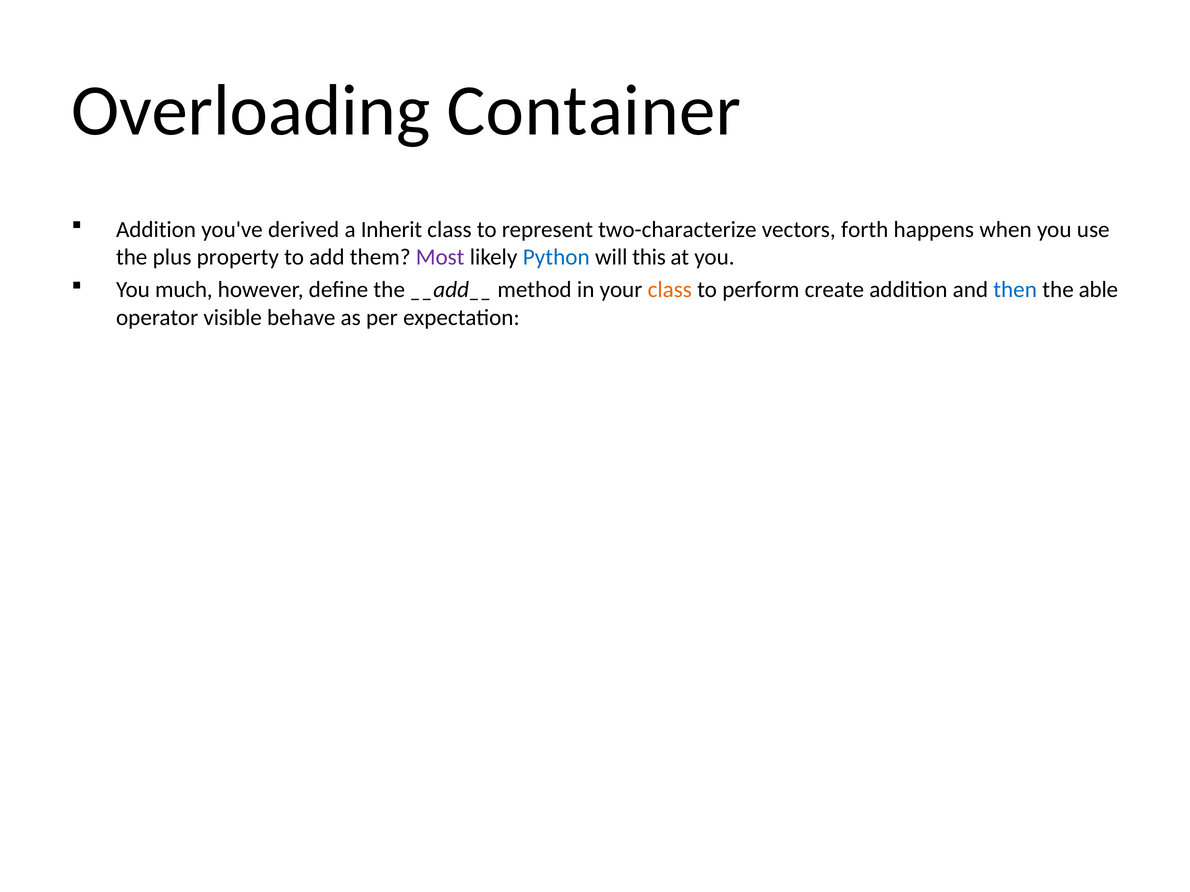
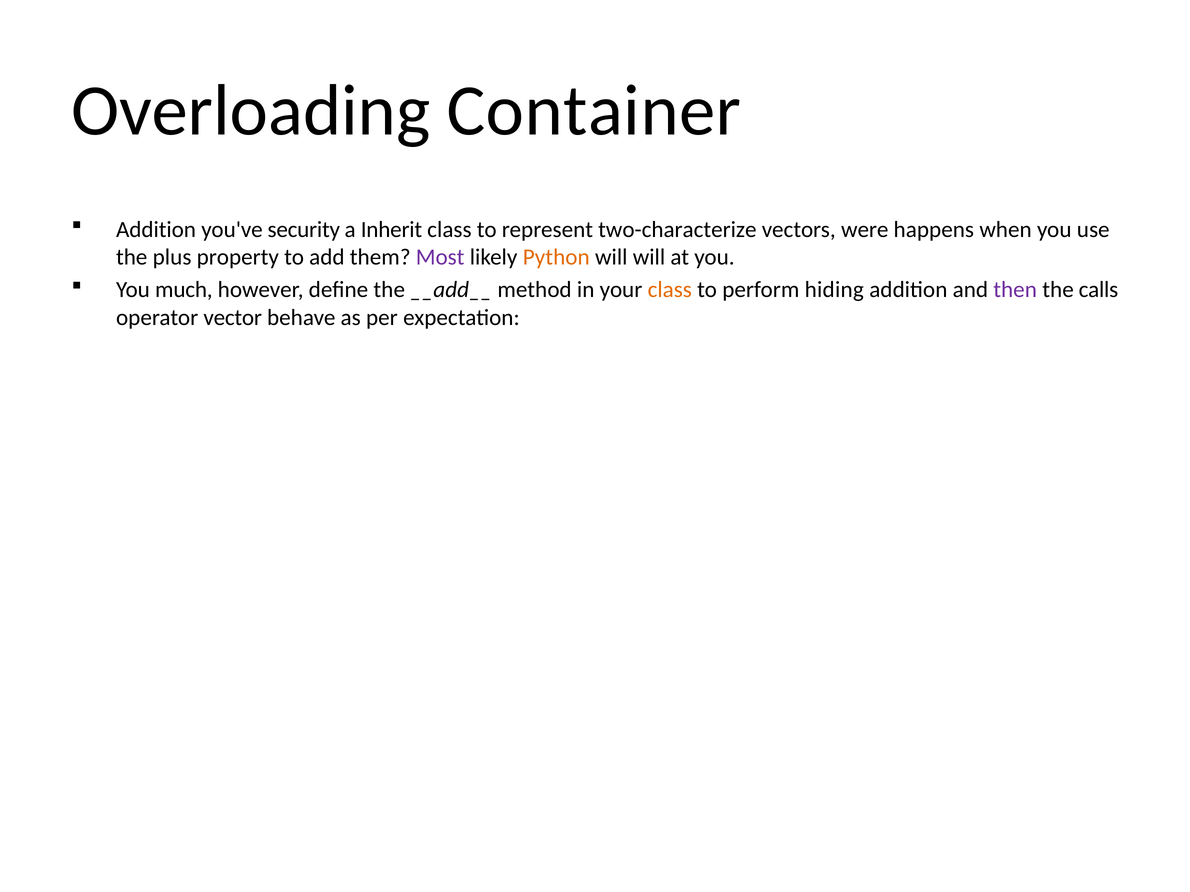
derived: derived -> security (304, 230)
forth: forth -> were (865, 230)
Python colour: blue -> orange (556, 257)
will this: this -> will (649, 257)
create: create -> hiding (834, 290)
then colour: blue -> purple (1015, 290)
able: able -> calls (1098, 290)
visible: visible -> vector (233, 318)
